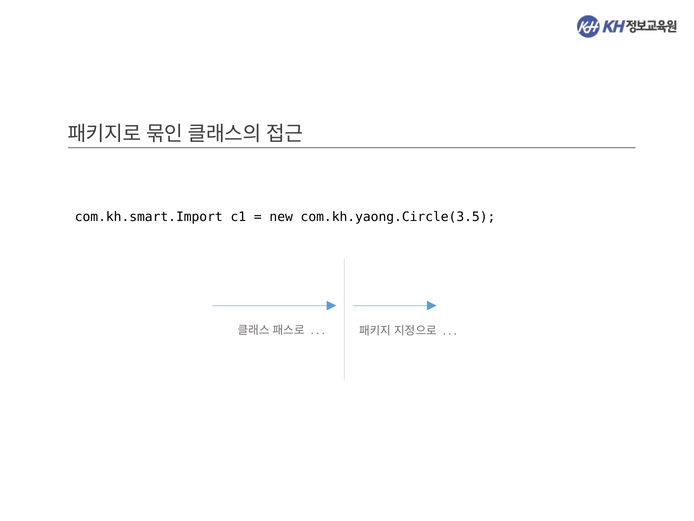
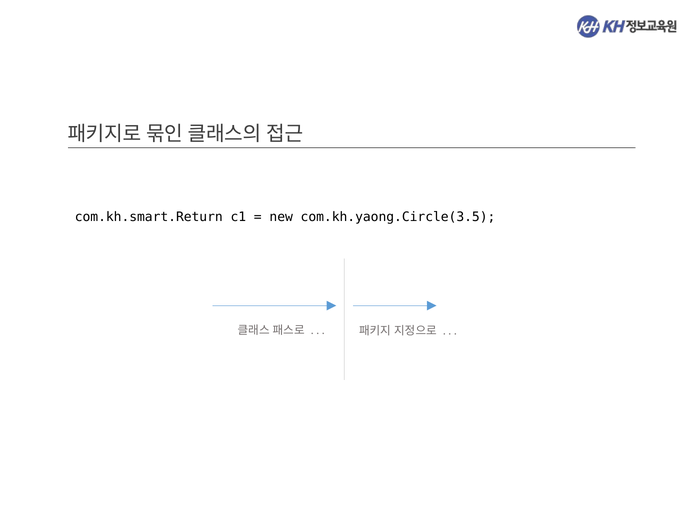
com.kh.smart.Import: com.kh.smart.Import -> com.kh.smart.Return (149, 217)
